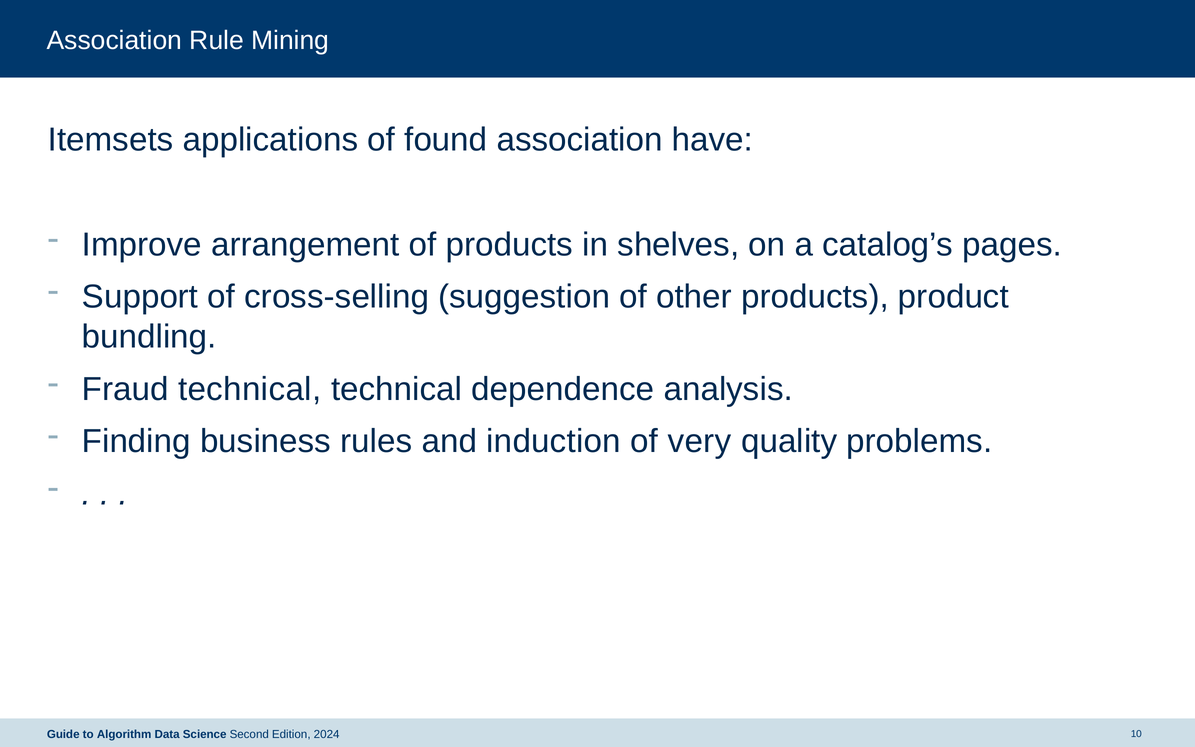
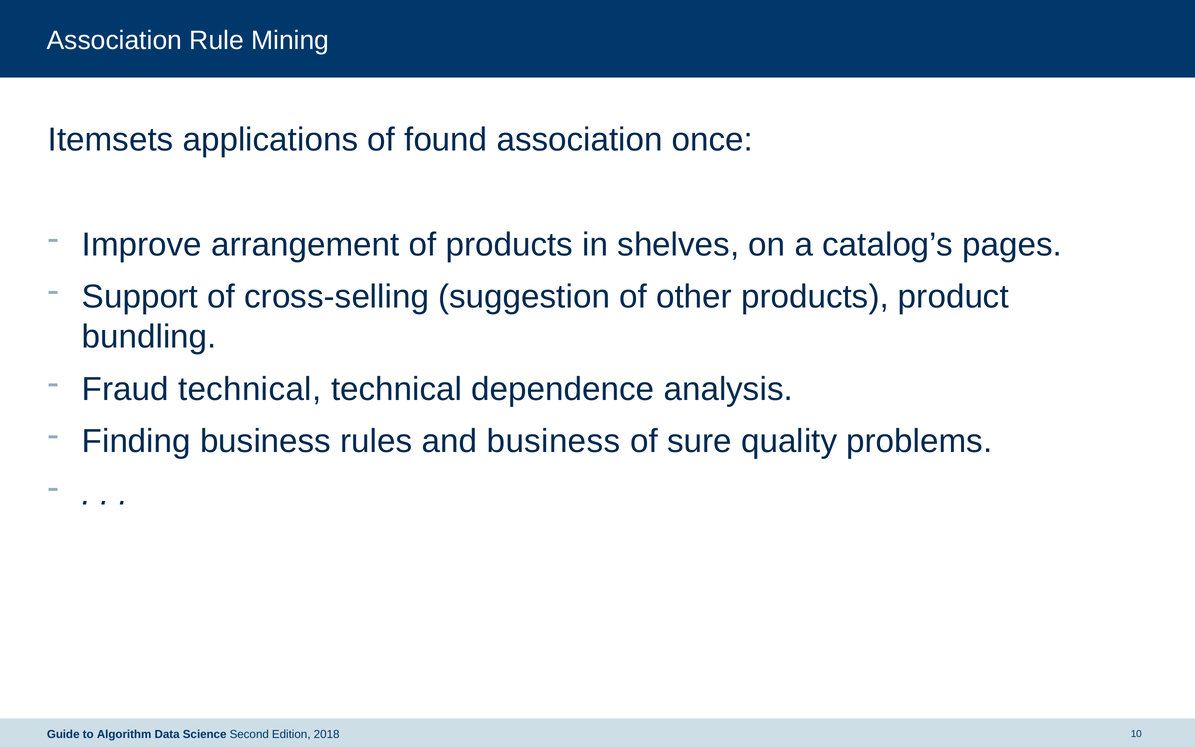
have: have -> once (713, 140)
and induction: induction -> business (554, 441)
very: very -> sure (700, 441)
2024: 2024 -> 2018 (327, 734)
